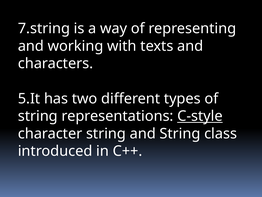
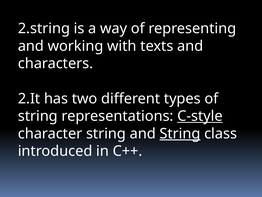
7.string: 7.string -> 2.string (44, 28)
5.It: 5.It -> 2.It (29, 98)
String underline: none -> present (180, 133)
